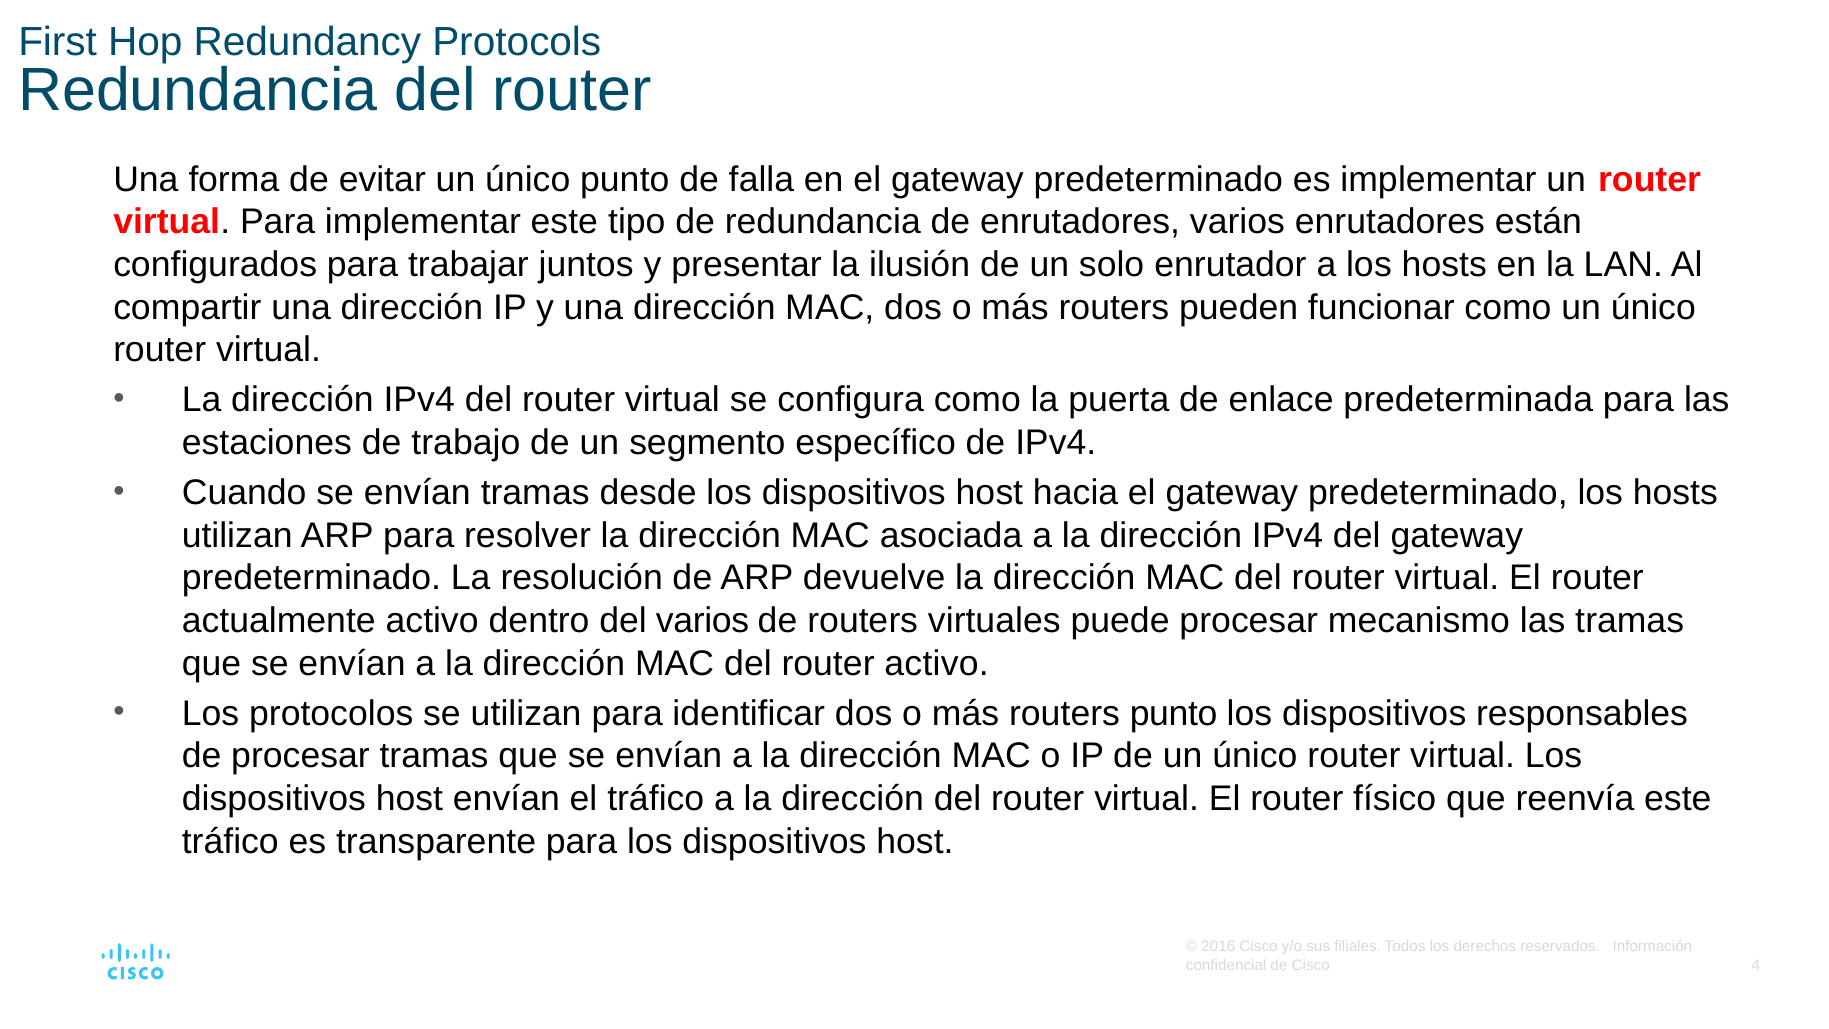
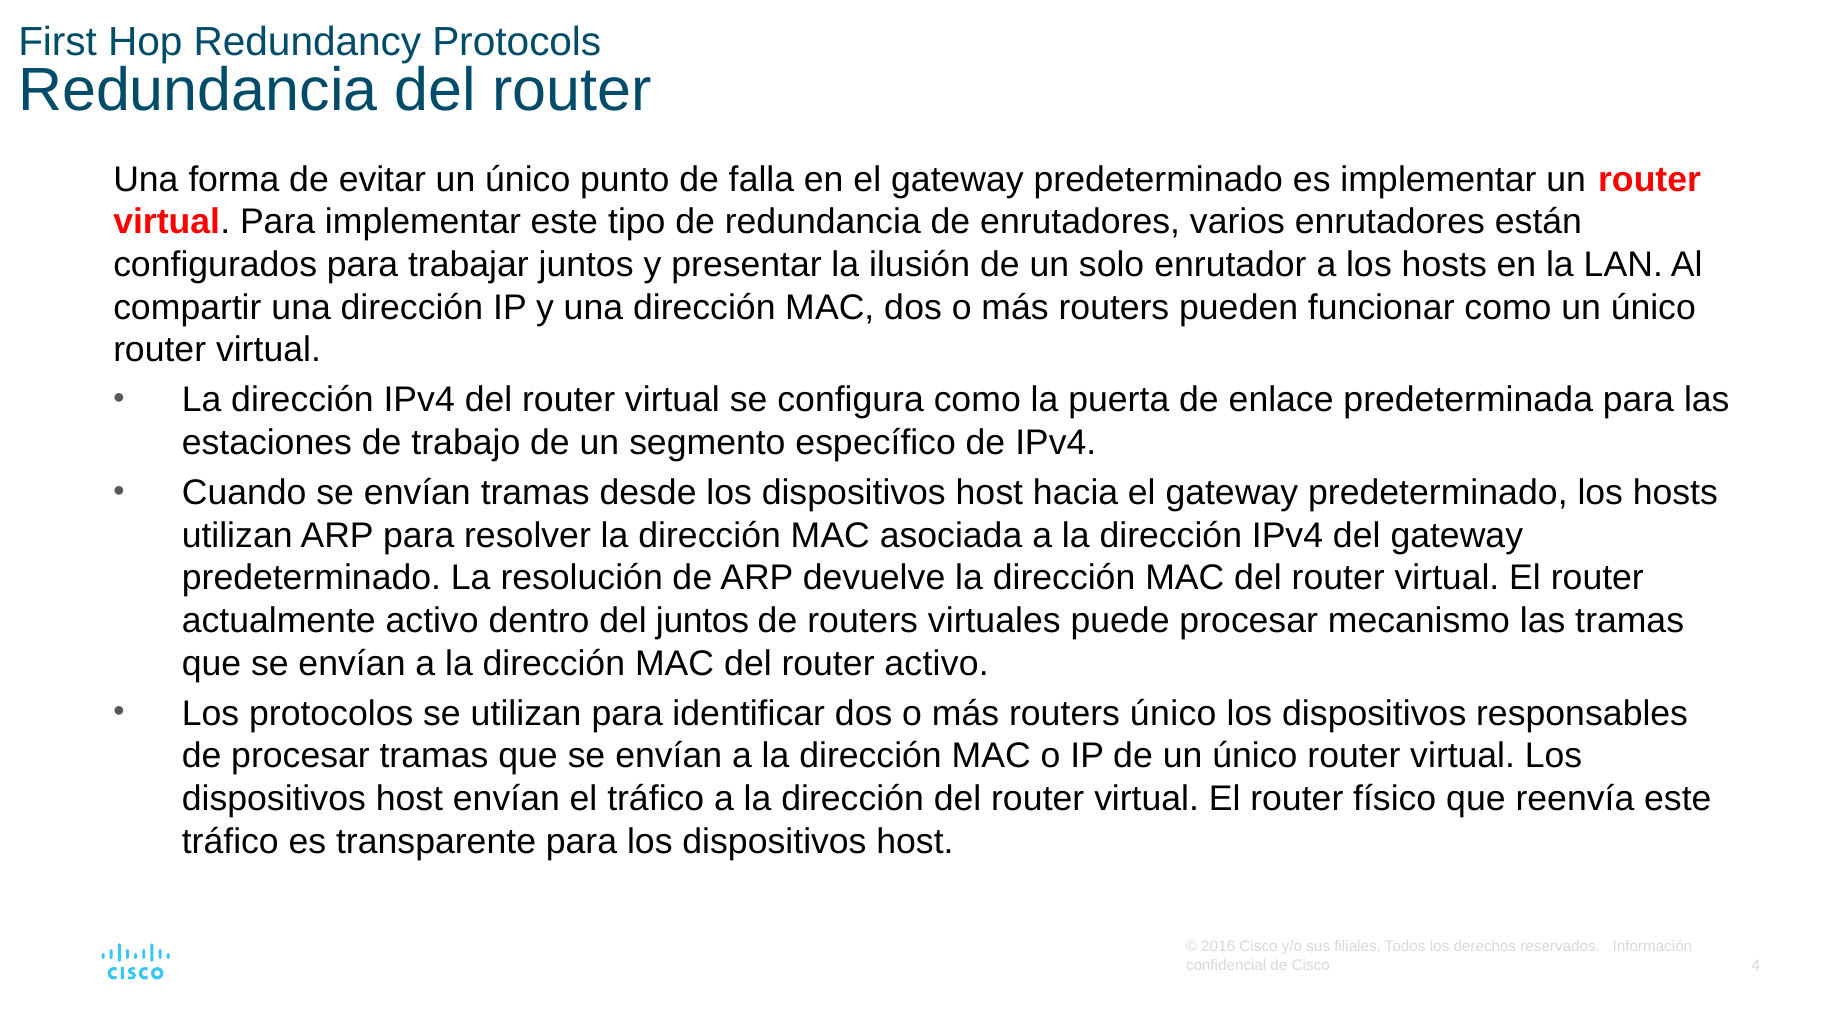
del varios: varios -> juntos (703, 621)
routers punto: punto -> único (1173, 713)
